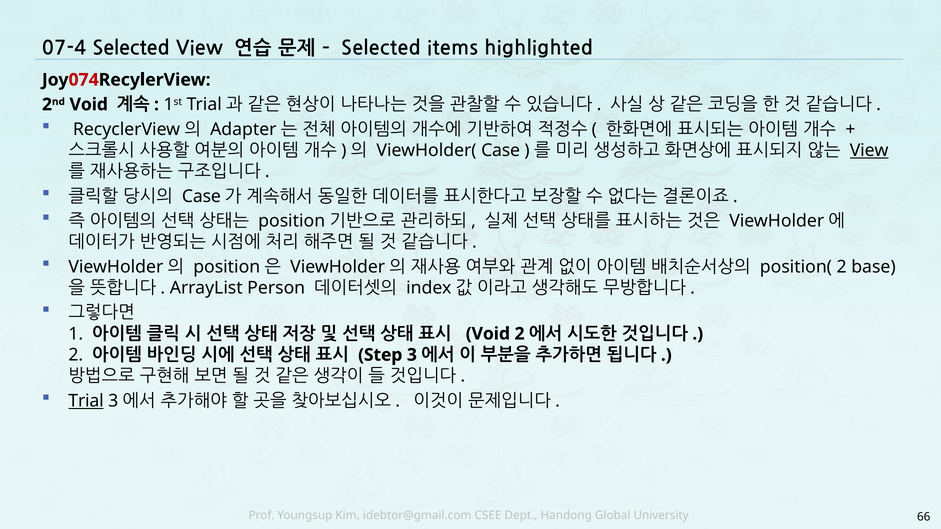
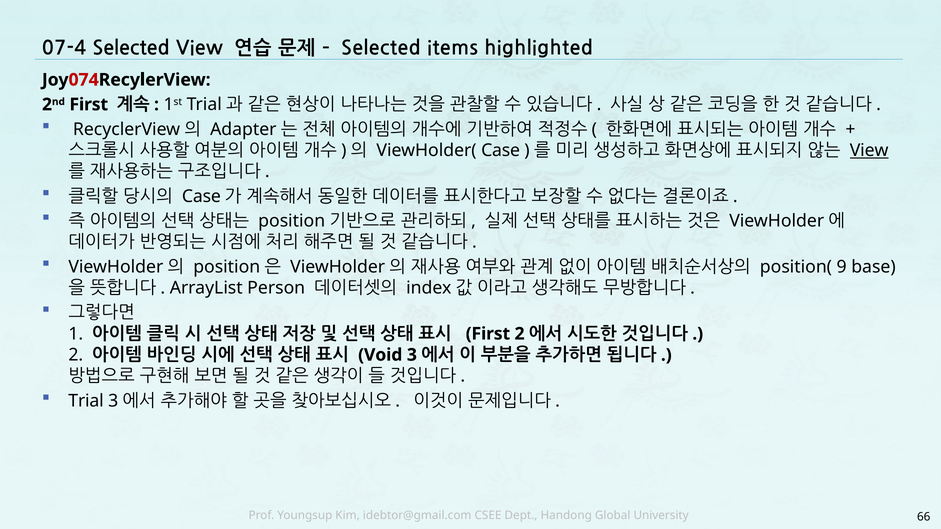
2nd Void: Void -> First (89, 105)
position( 2: 2 -> 9 (842, 267)
Void: Void -> First (488, 334)
Step: Step -> Void (380, 355)
Trial underline: present -> none (86, 401)
